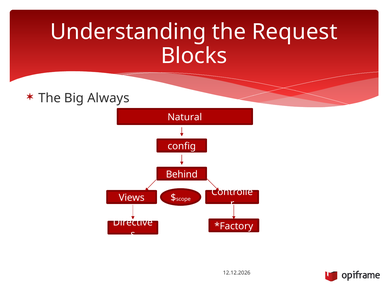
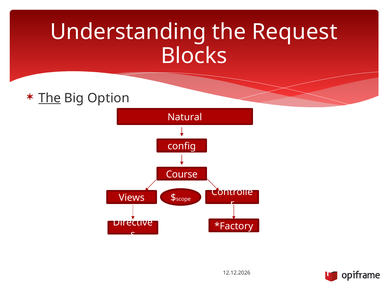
The underline: none -> present (50, 98)
Always: Always -> Option (108, 98)
Behind: Behind -> Course (182, 174)
